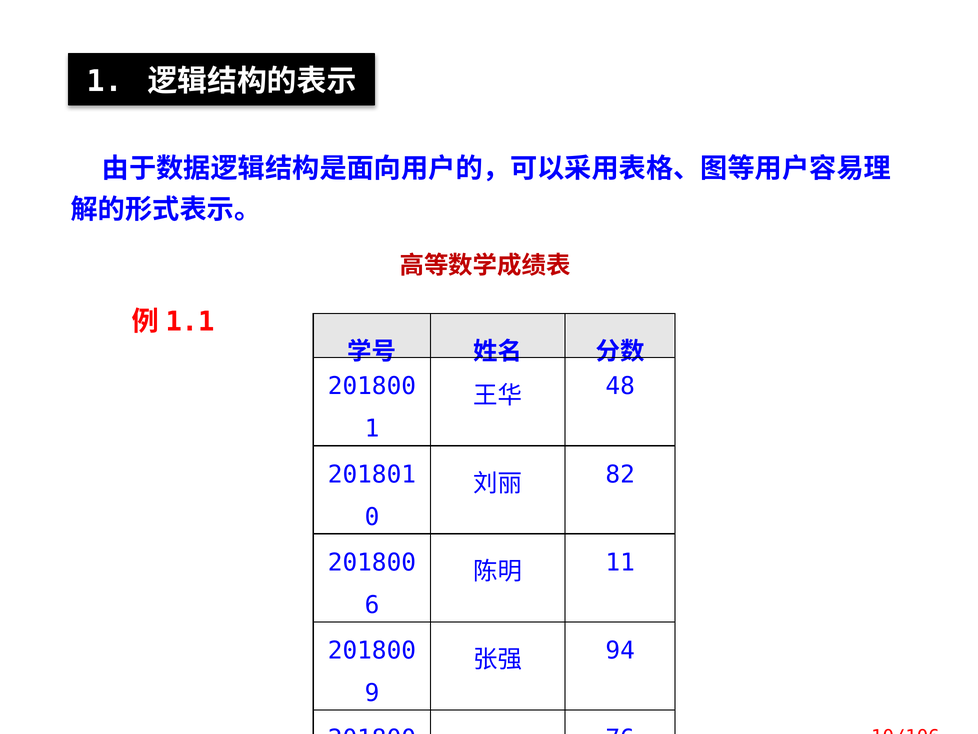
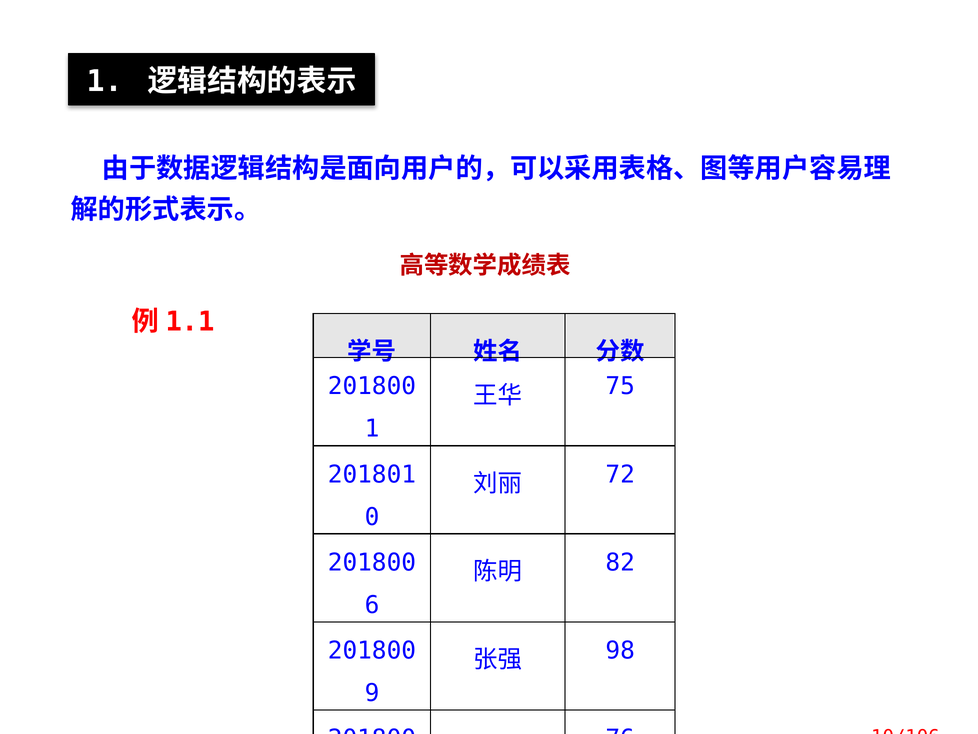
48: 48 -> 75 (620, 386)
82: 82 -> 72 (620, 474)
11: 11 -> 82 (620, 562)
94: 94 -> 98 (620, 650)
